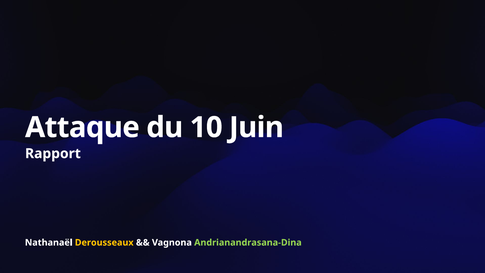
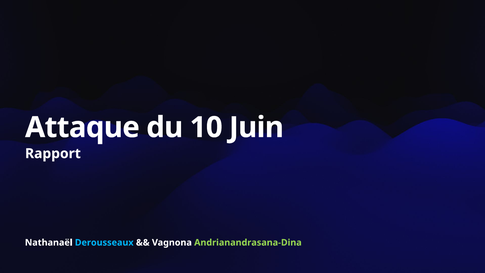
Derousseaux colour: yellow -> light blue (104, 242)
